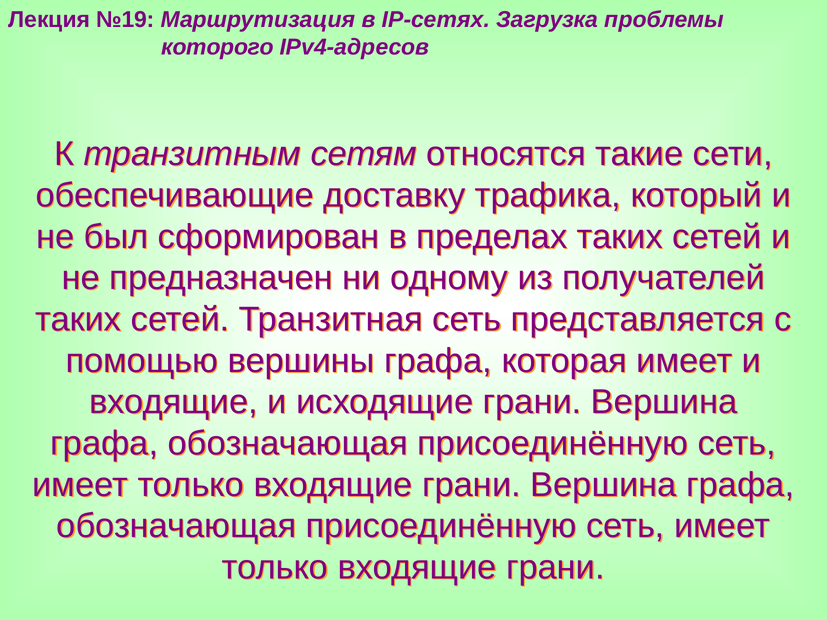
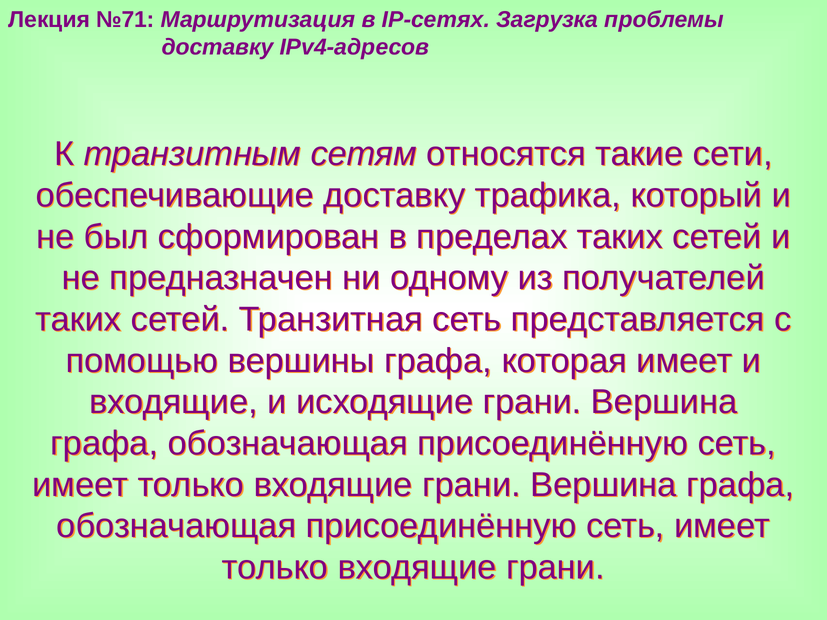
№19: №19 -> №71 (125, 19)
которого: которого -> доставку (217, 47)
